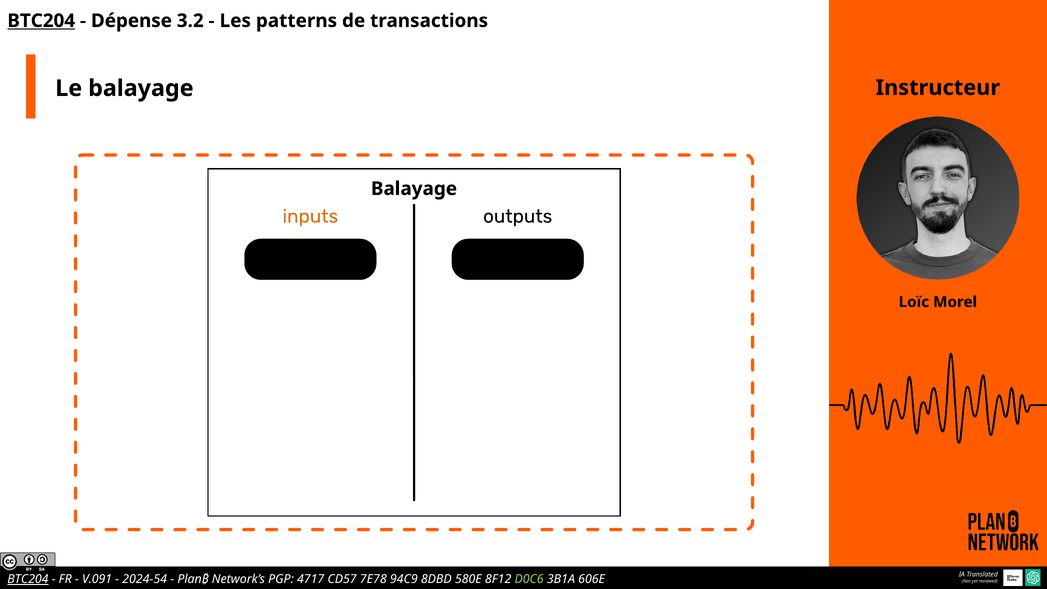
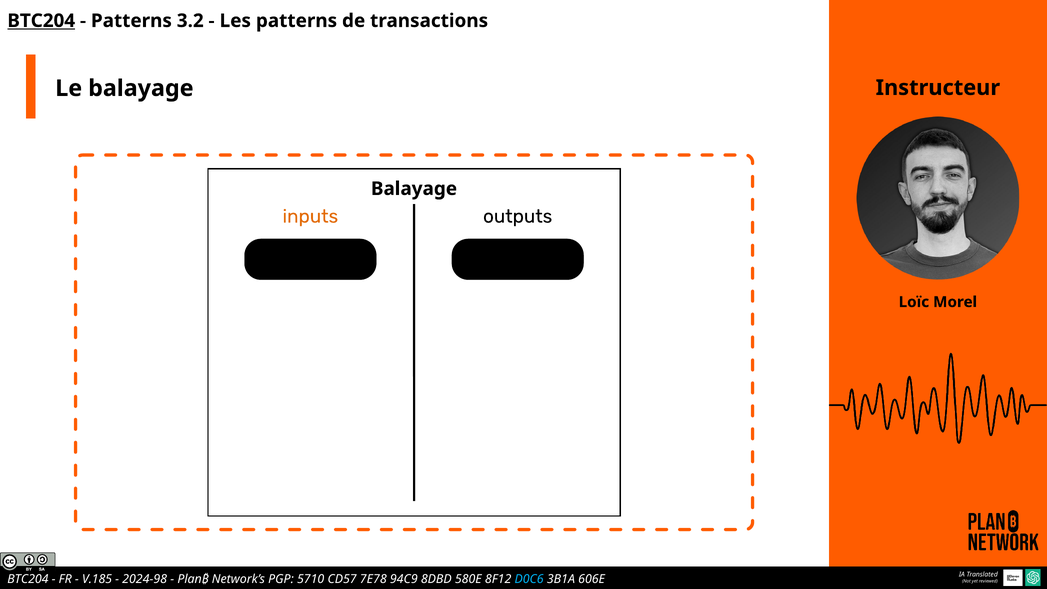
Dépense: Dépense -> Patterns (131, 21)
BTC204 underline: present -> none (28, 579)
V.091: V.091 -> V.185 (97, 579)
2024-54: 2024-54 -> 2024-98 (145, 579)
4717: 4717 -> 5710 (311, 579)
D0C6 colour: light green -> light blue (529, 579)
